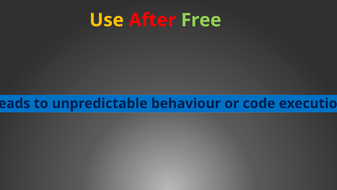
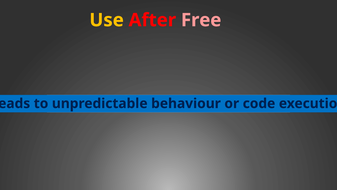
Free colour: light green -> pink (201, 20)
